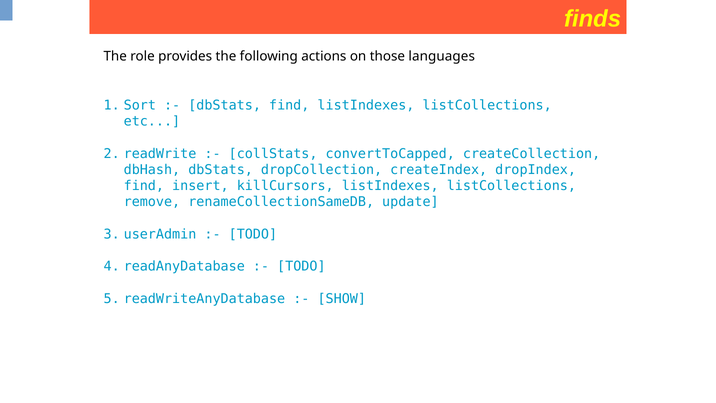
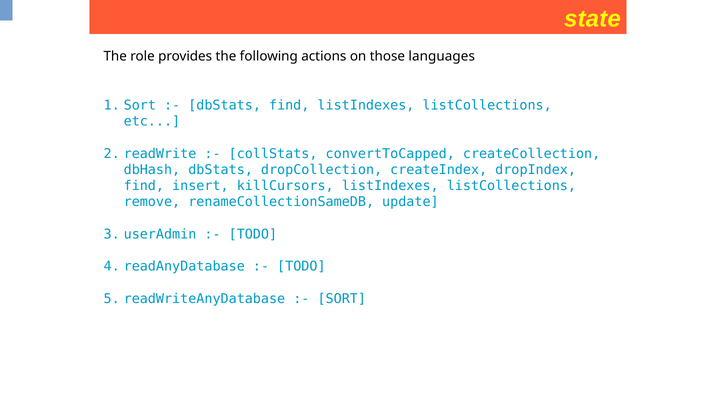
finds: finds -> state (592, 19)
SHOW: SHOW -> SORT (342, 298)
